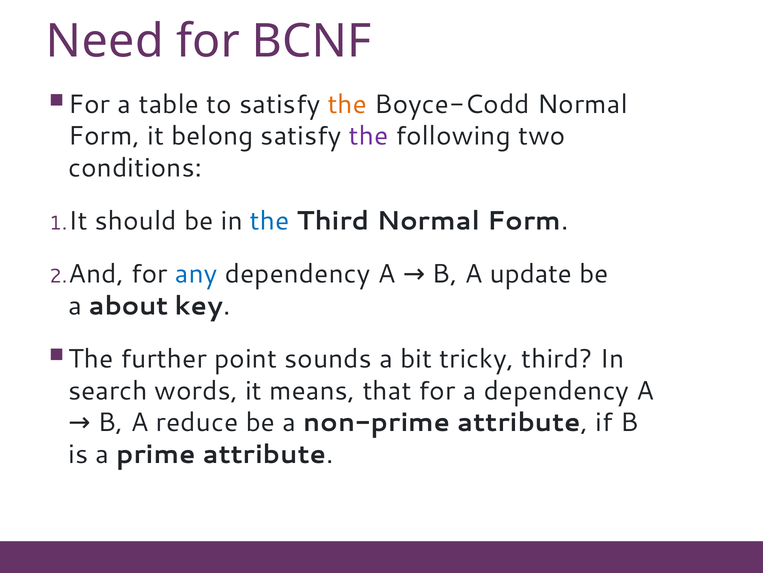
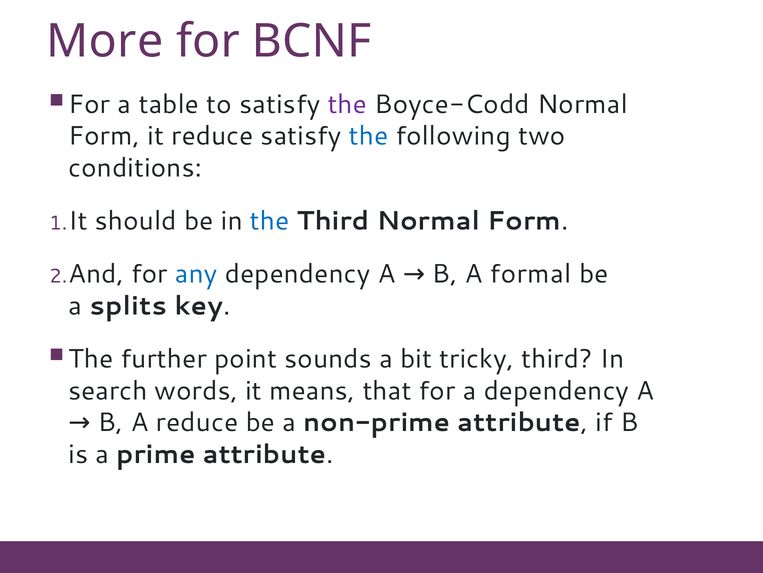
Need: Need -> More (105, 41)
the colour: orange -> purple (347, 104)
it belong: belong -> reduce (212, 136)
the colour: purple -> blue (368, 136)
update: update -> formal (531, 274)
about: about -> splits (128, 306)
